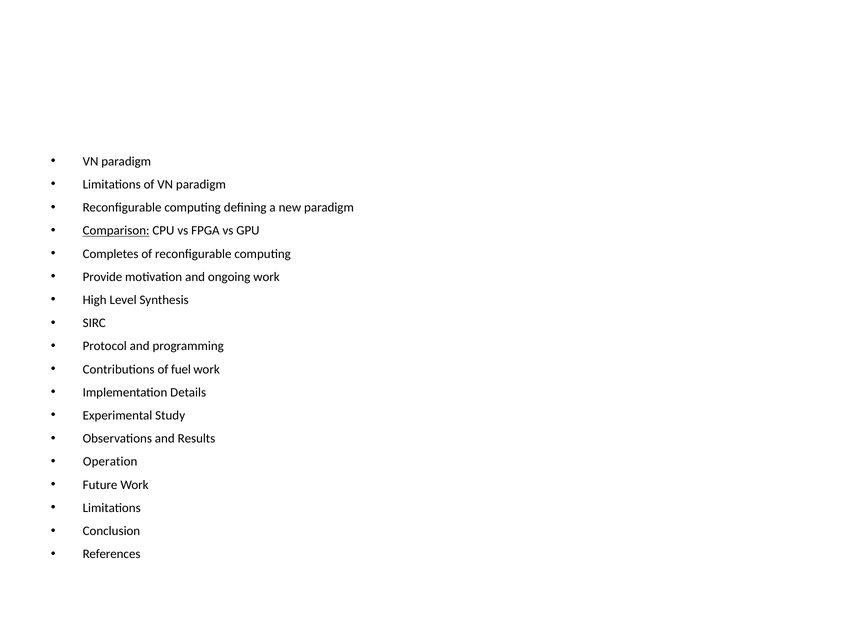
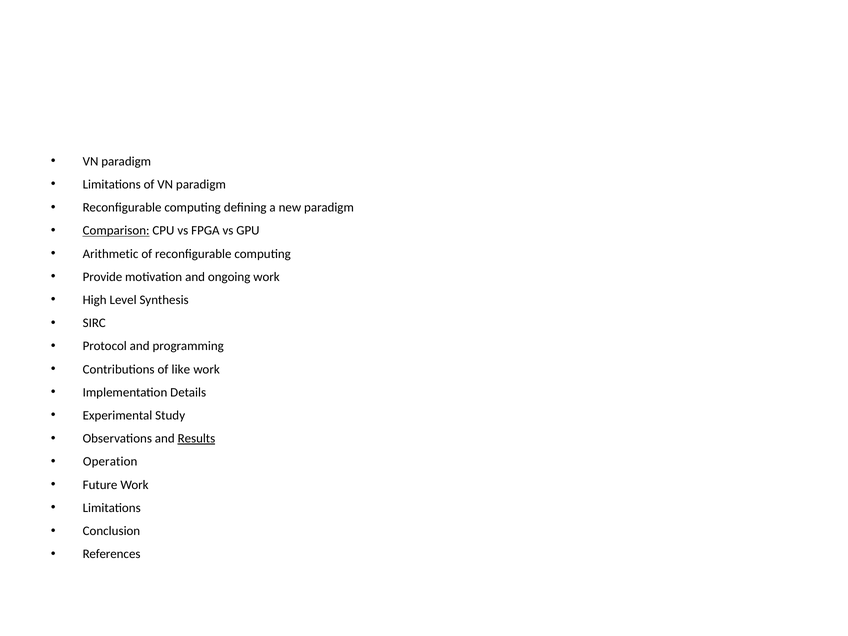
Completes: Completes -> Arithmetic (111, 254)
fuel: fuel -> like (181, 369)
Results underline: none -> present (196, 439)
